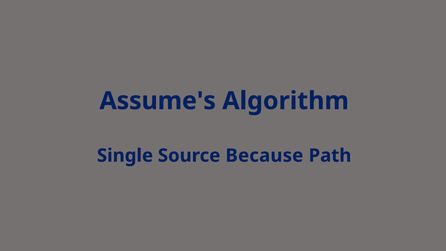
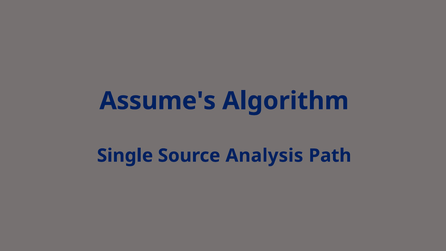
Because: Because -> Analysis (264, 156)
